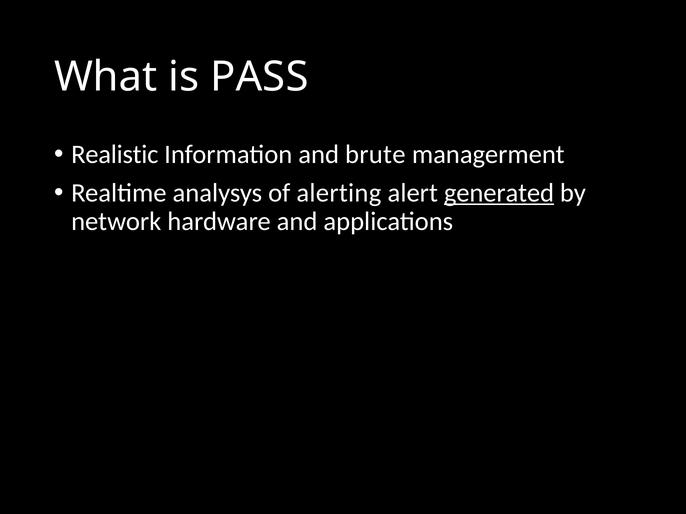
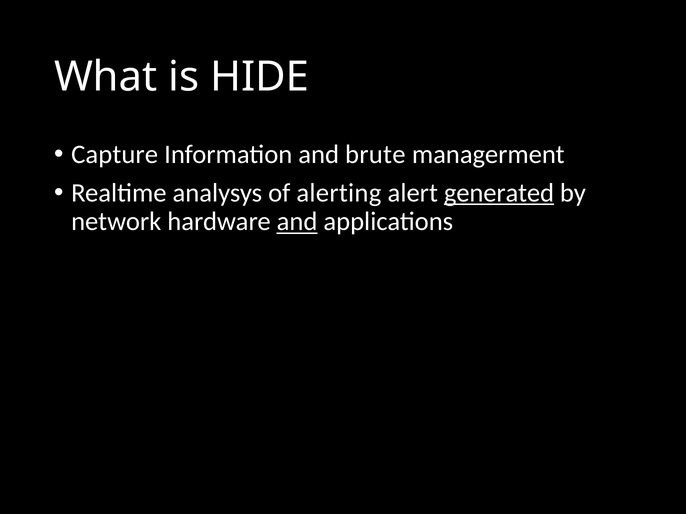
PASS: PASS -> HIDE (259, 77)
Realistic: Realistic -> Capture (115, 155)
and underline: none -> present (297, 222)
